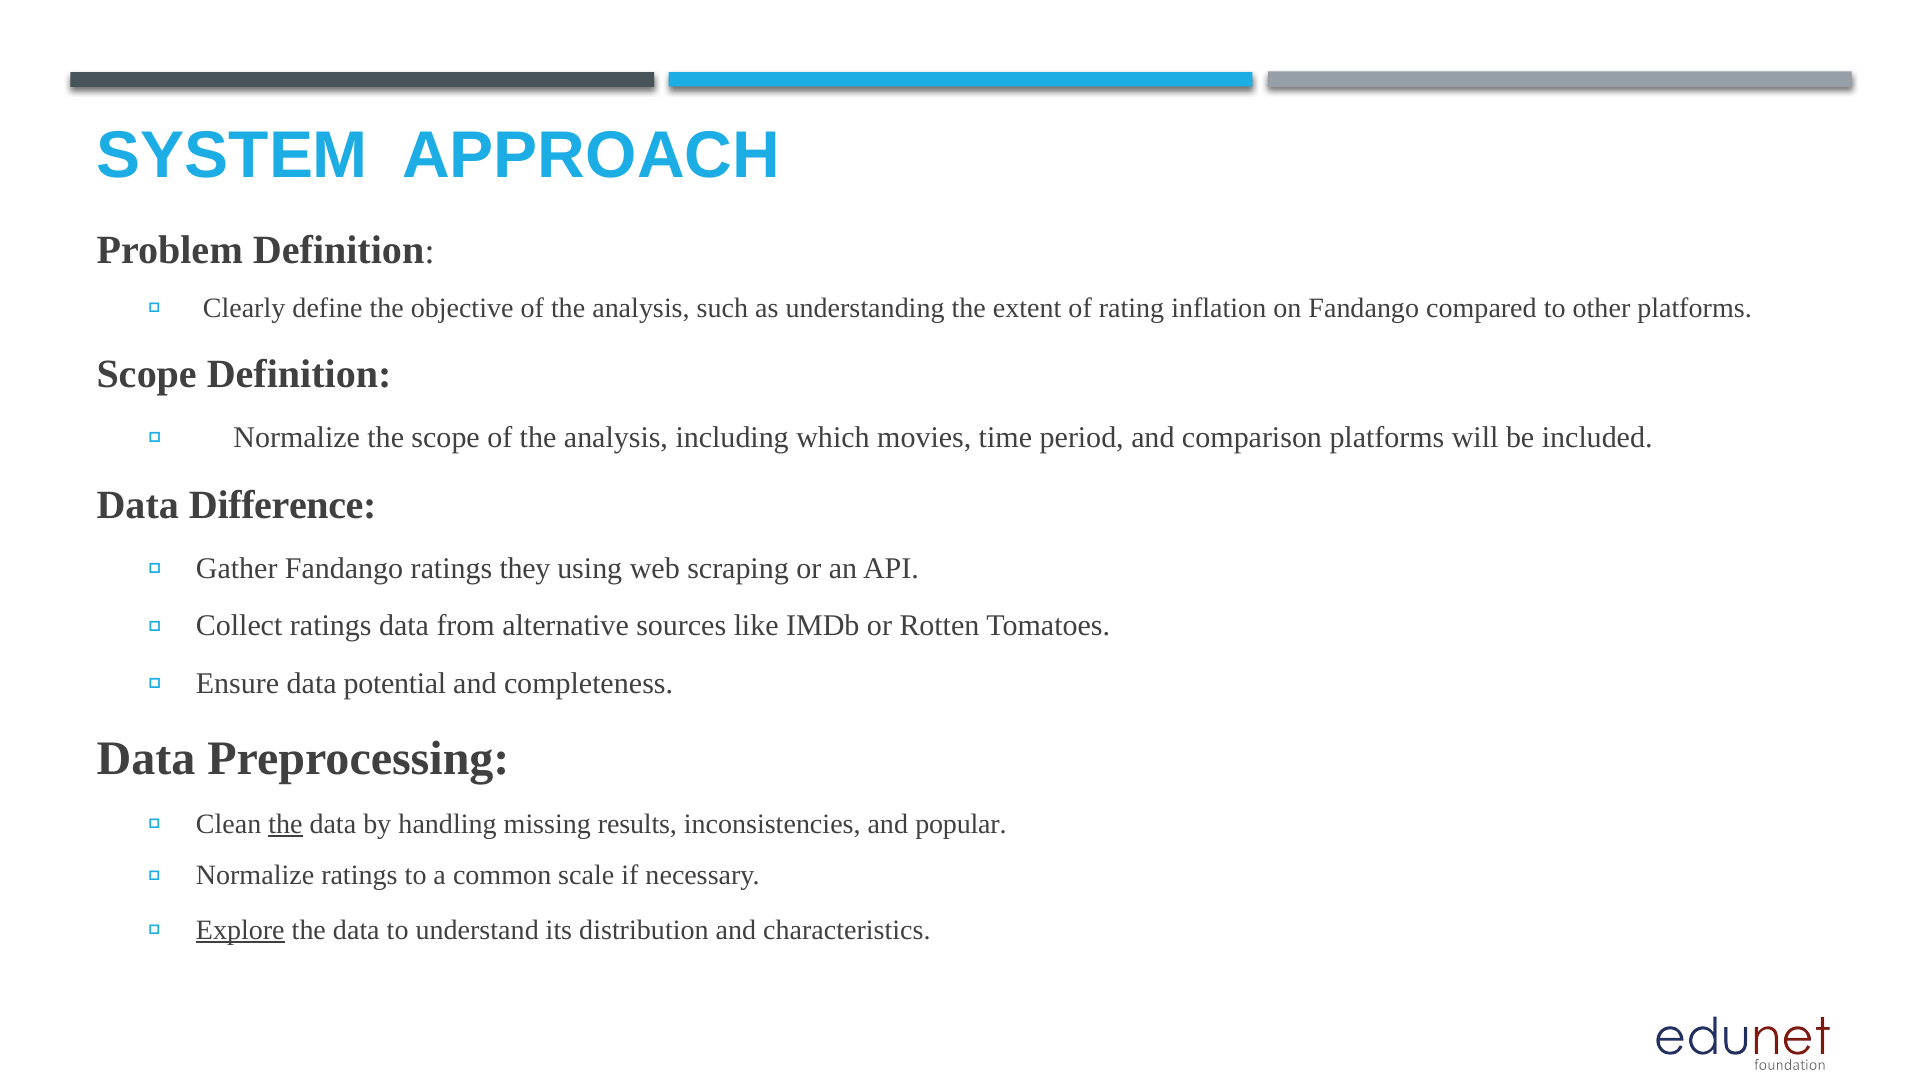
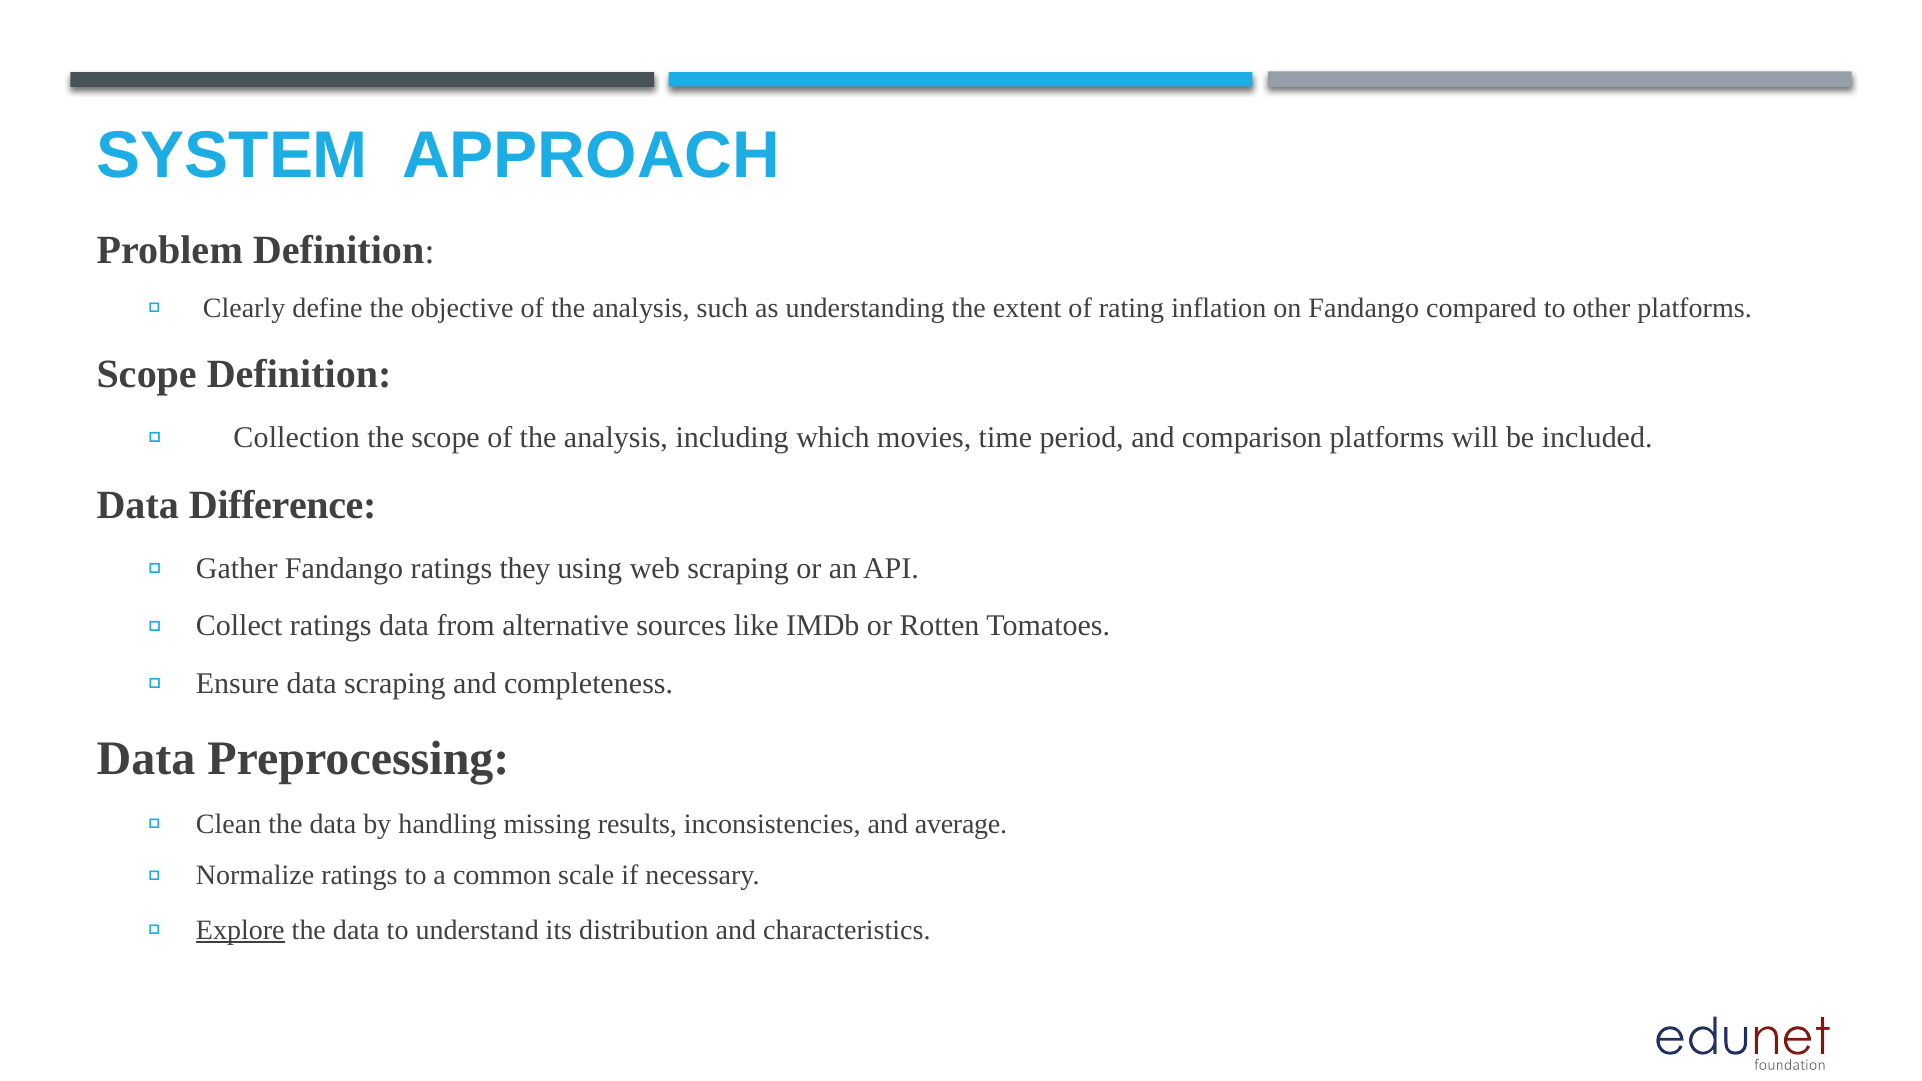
Normalize: Normalize -> Collection (297, 438)
data potential: potential -> scraping (395, 683)
the underline: present -> none (285, 824)
popular: popular -> average (961, 824)
